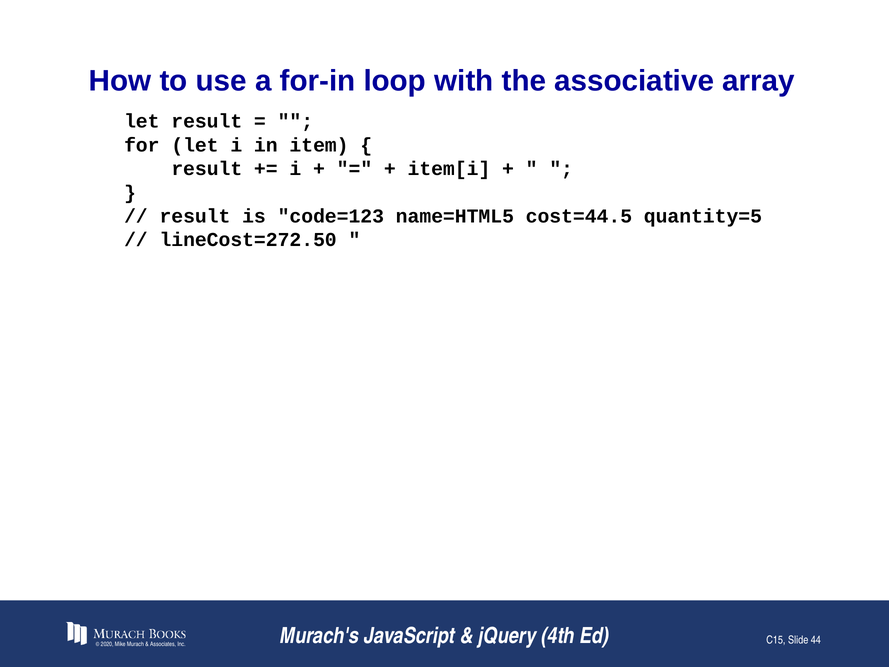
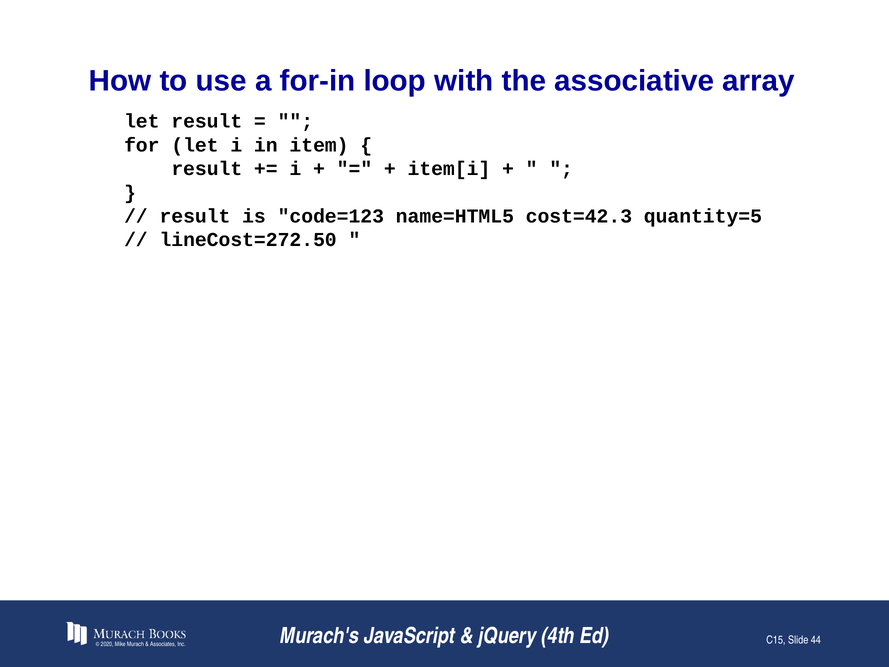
cost=44.5: cost=44.5 -> cost=42.3 (579, 216)
